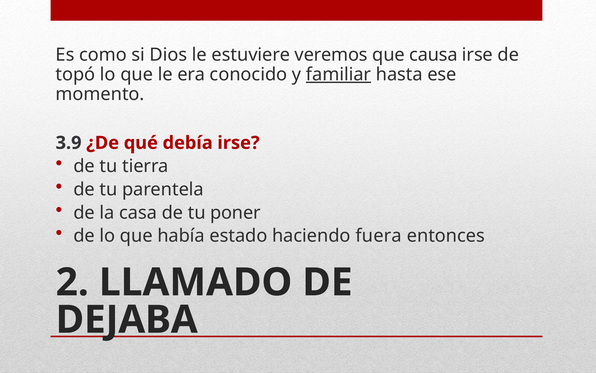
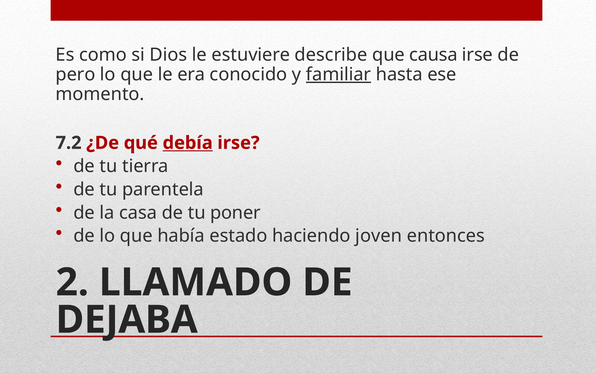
veremos: veremos -> describe (331, 55)
topó: topó -> pero (76, 74)
3.9: 3.9 -> 7.2 (69, 143)
debía underline: none -> present (188, 143)
fuera: fuera -> joven (379, 236)
